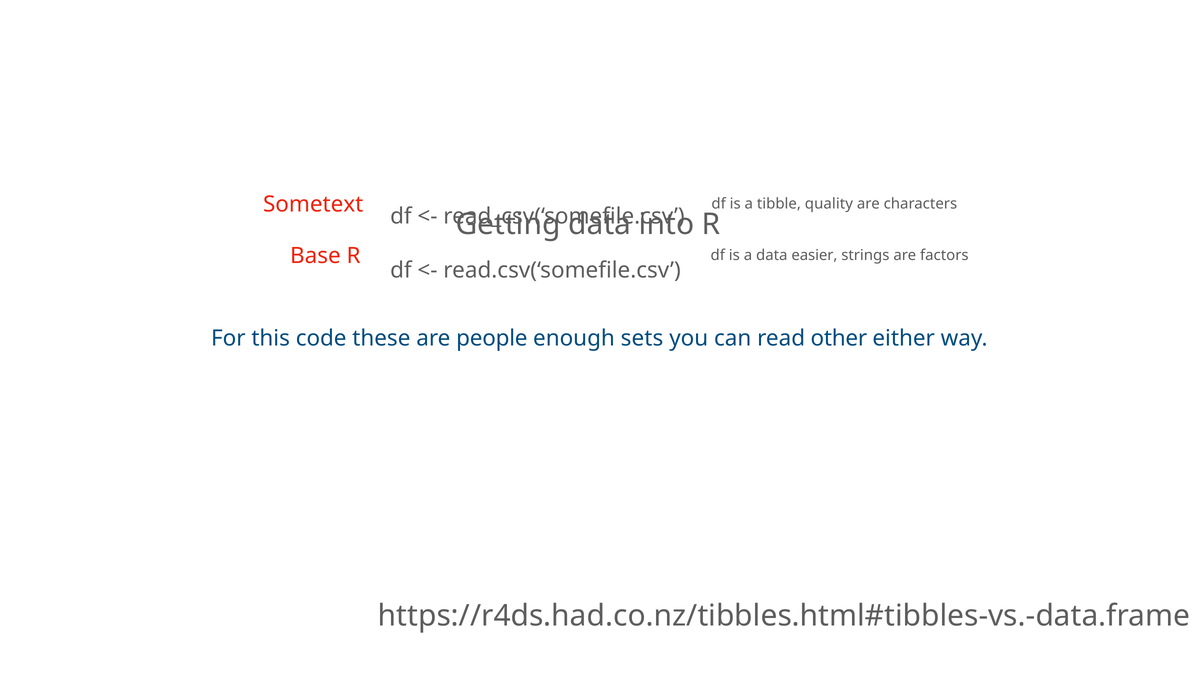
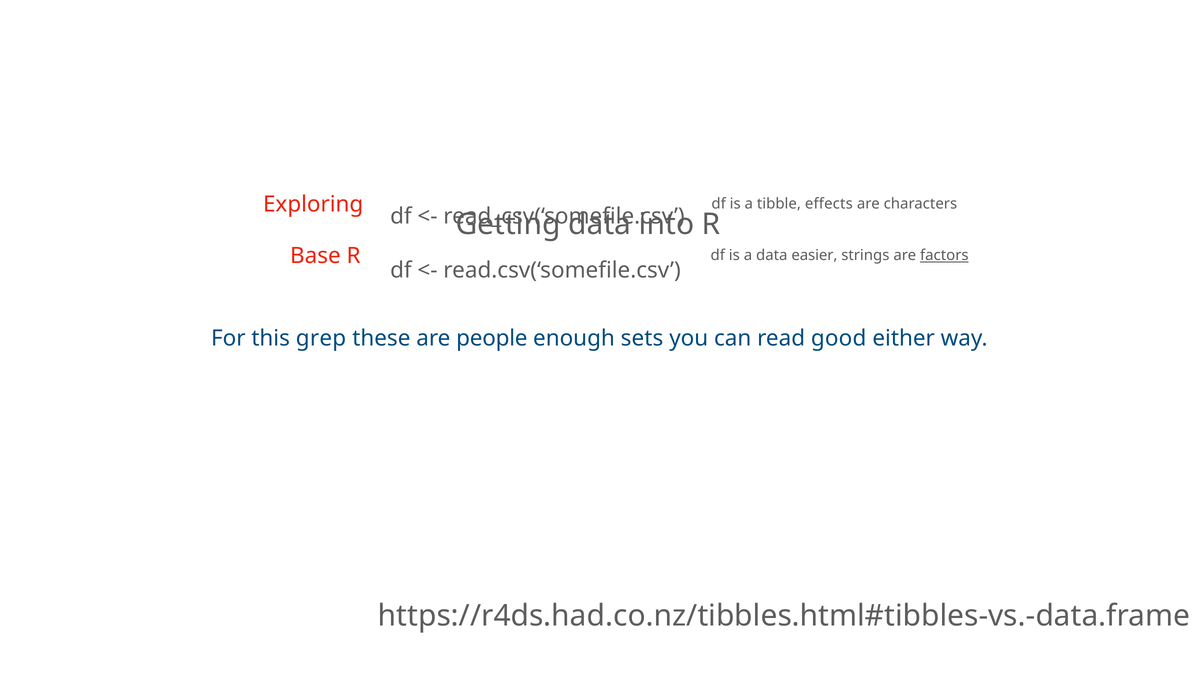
Sometext: Sometext -> Exploring (313, 205)
quality: quality -> effects (829, 204)
factors underline: none -> present (944, 256)
code: code -> grep (321, 339)
other: other -> good (839, 339)
